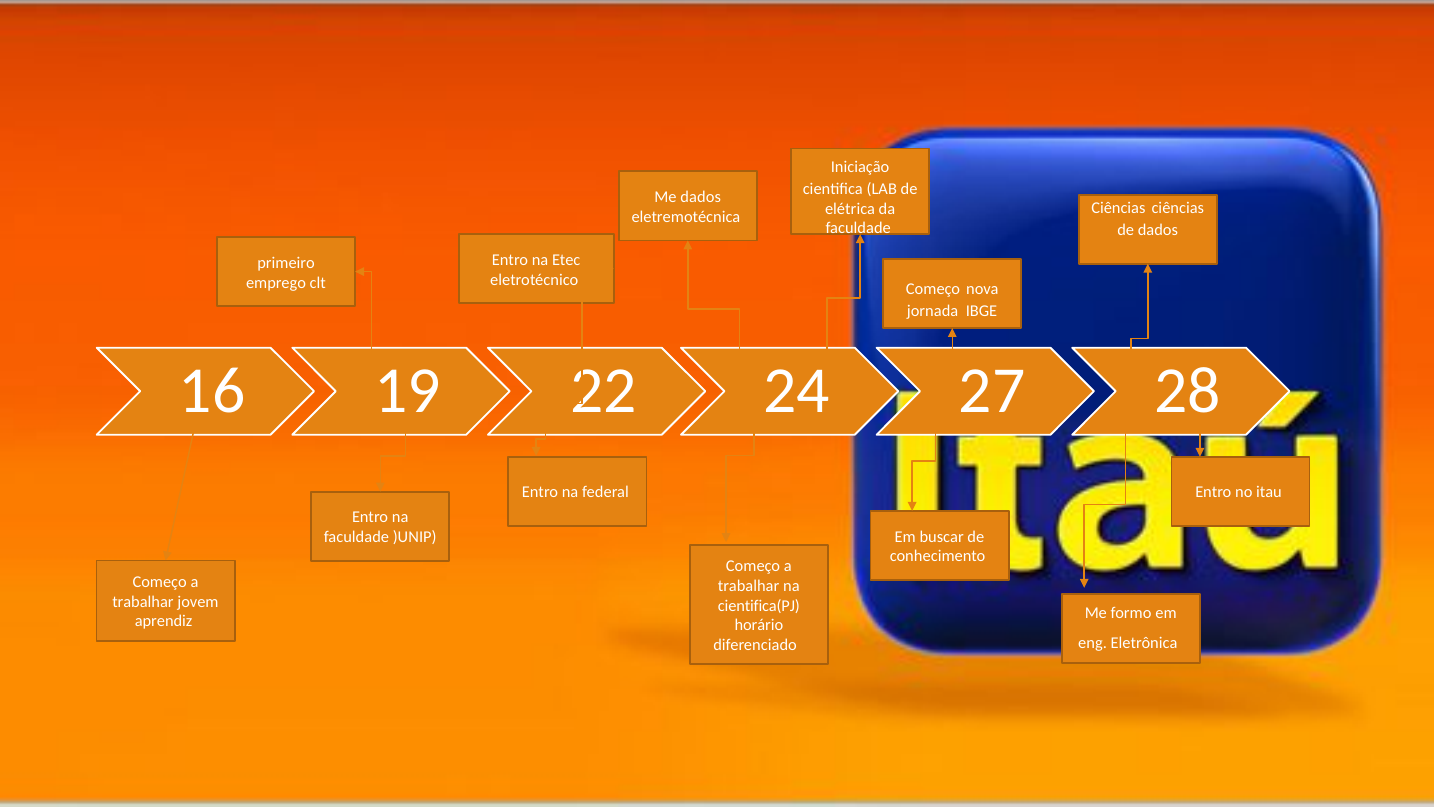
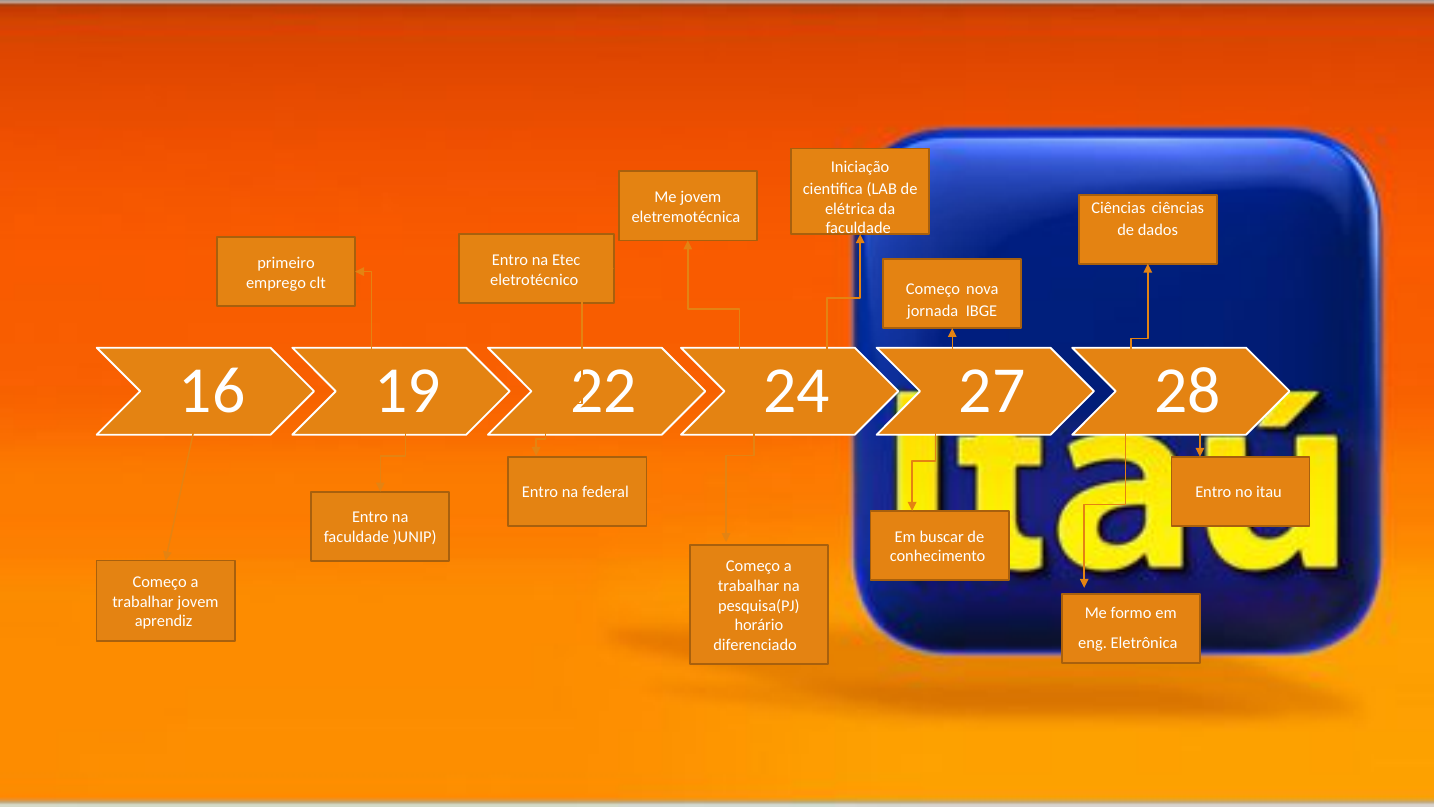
Me dados: dados -> jovem (701, 197)
cientifica(PJ: cientifica(PJ -> pesquisa(PJ (759, 605)
